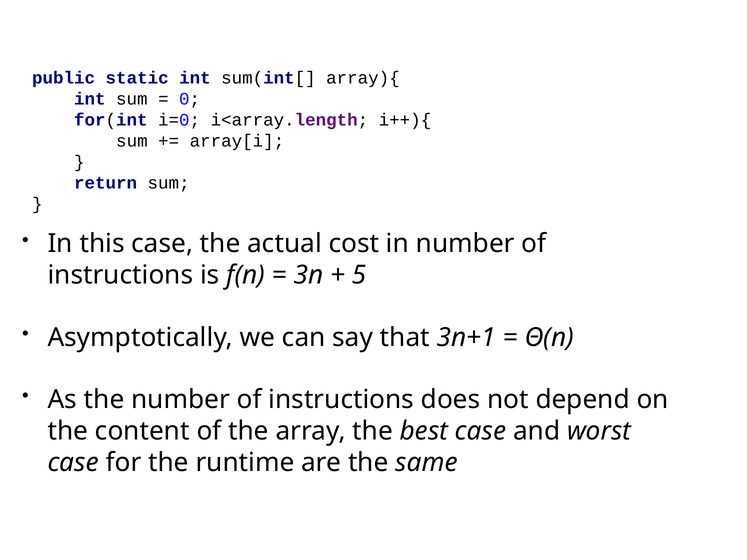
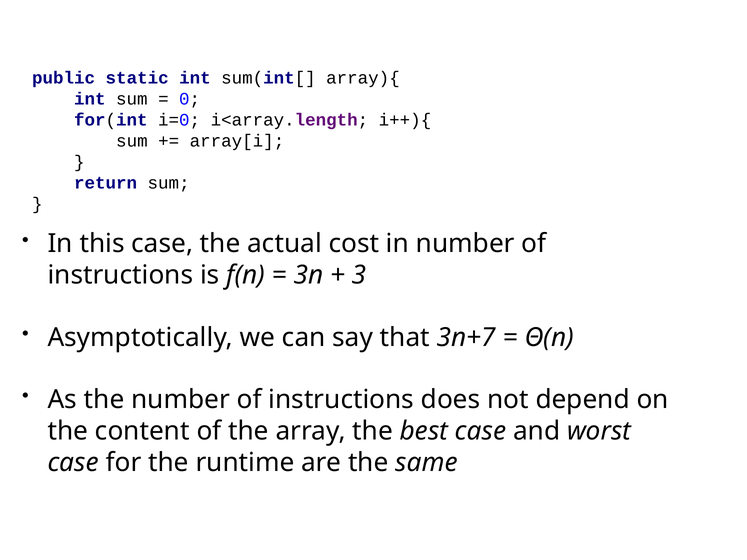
5: 5 -> 3 (359, 275)
3n+1: 3n+1 -> 3n+7 (466, 338)
